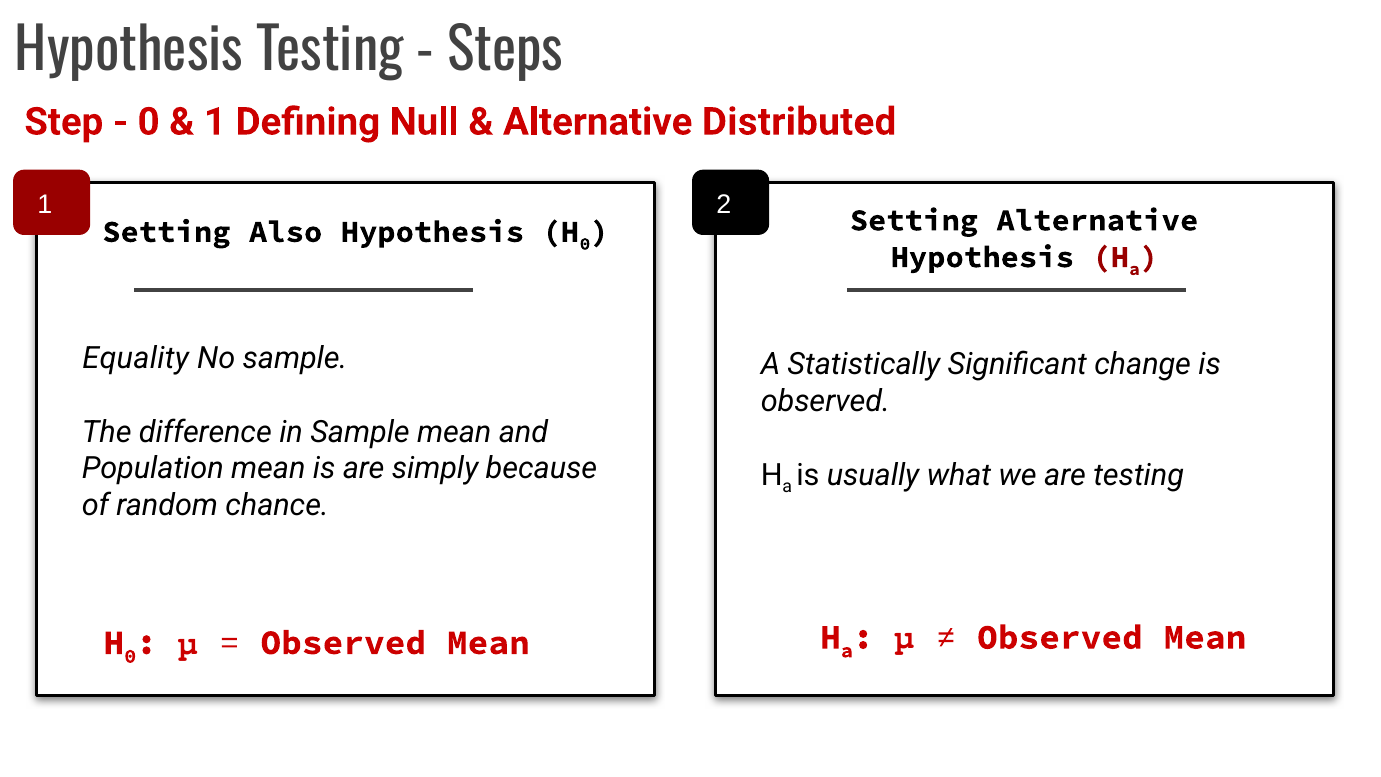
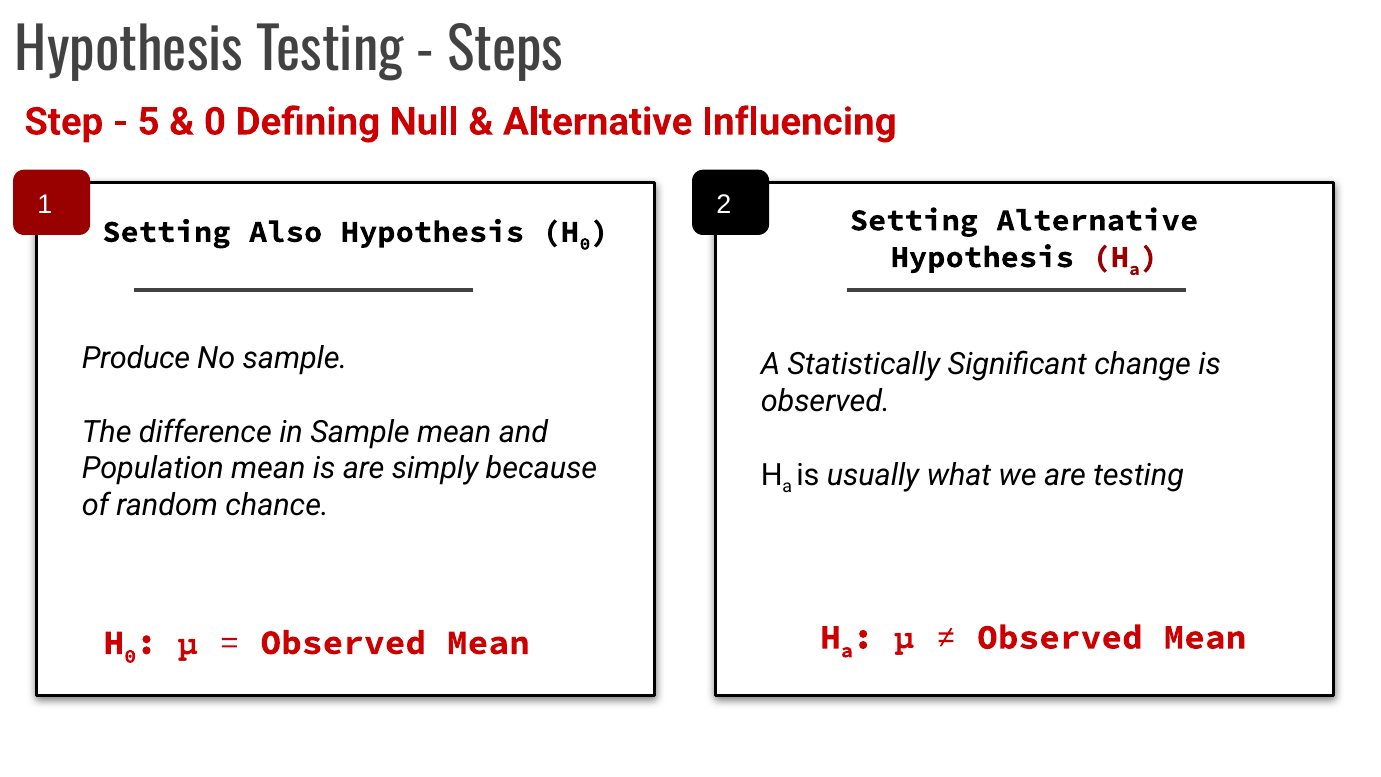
0: 0 -> 5 (149, 122)
1: 1 -> 0 (215, 122)
Distributed: Distributed -> Influencing (799, 122)
Equality: Equality -> Produce (136, 358)
